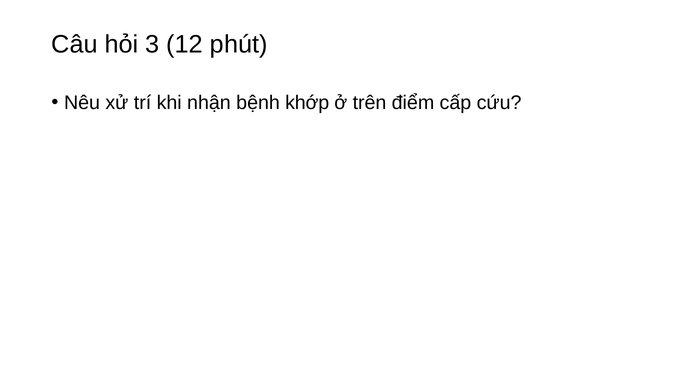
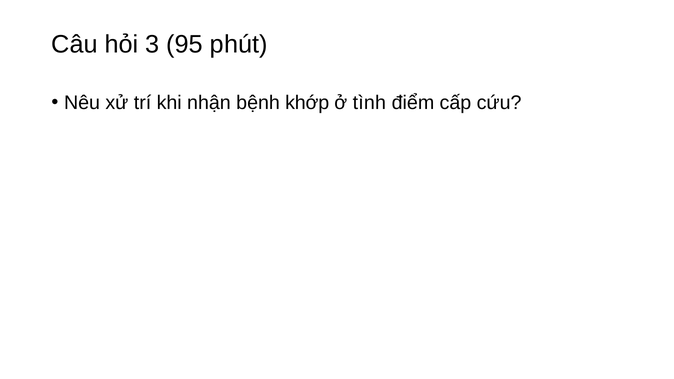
12: 12 -> 95 (185, 44)
trên: trên -> tình (369, 103)
